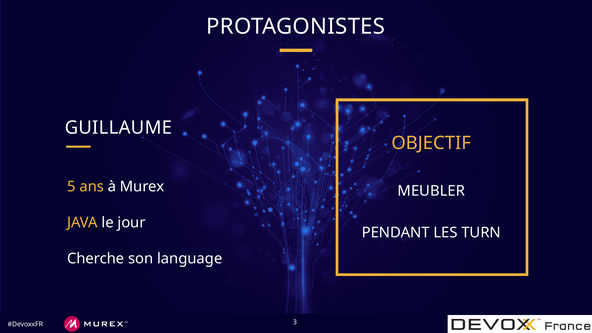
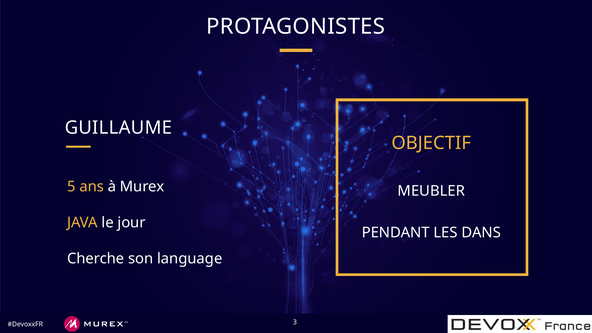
TURN: TURN -> DANS (481, 233)
